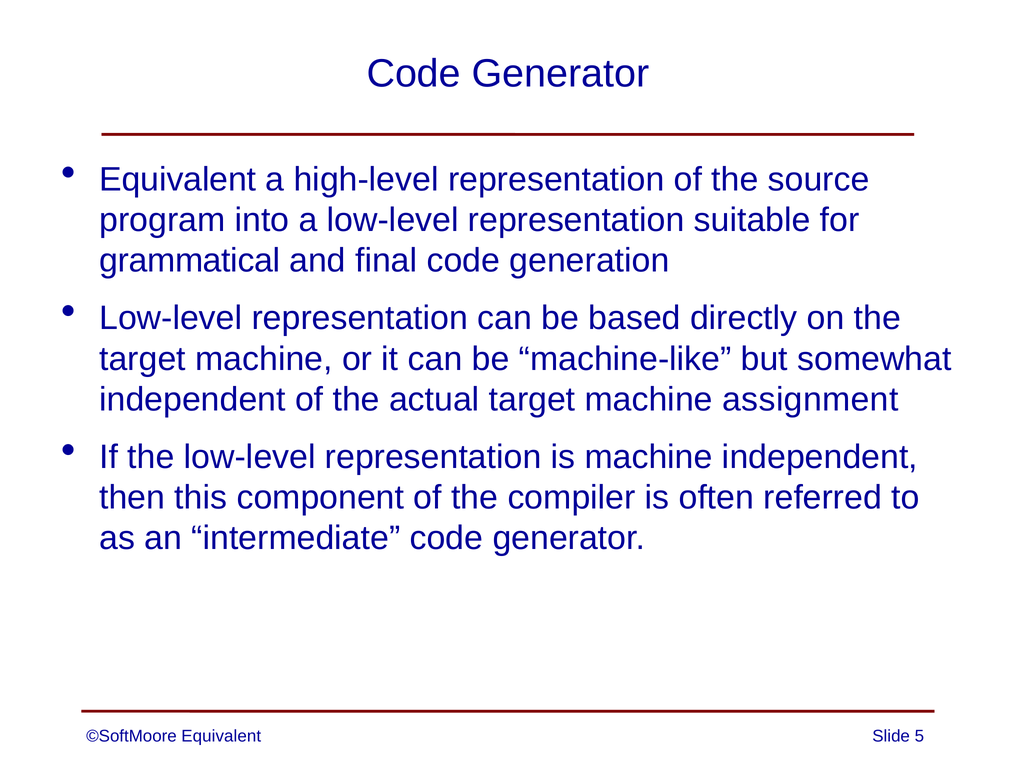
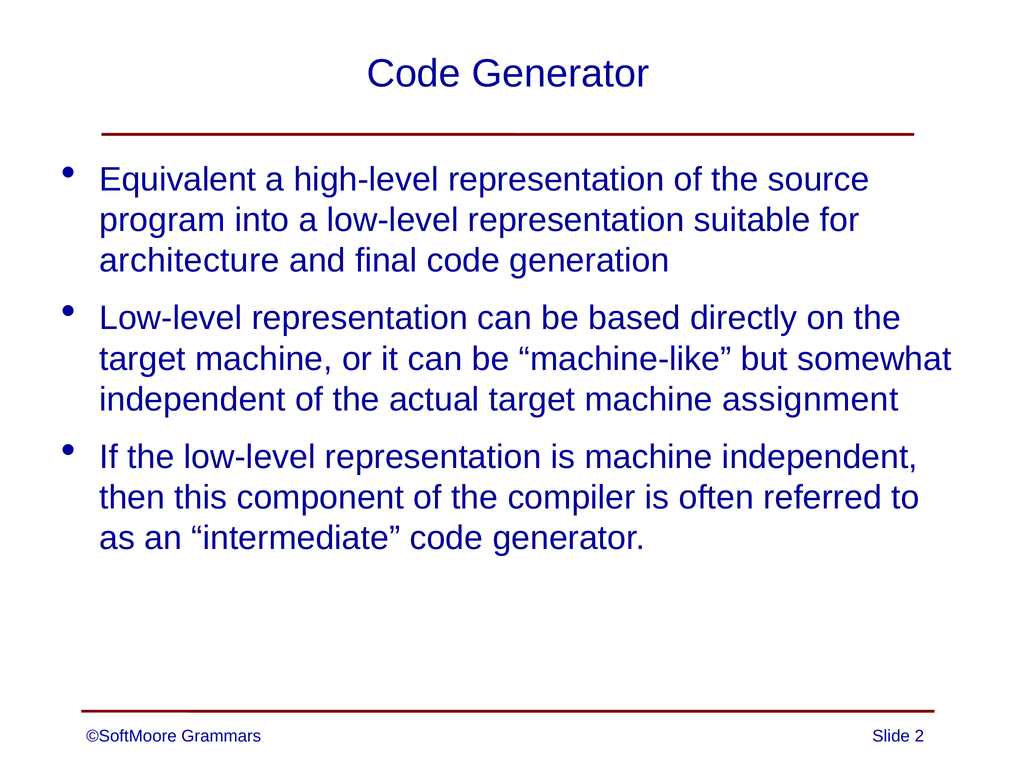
grammatical: grammatical -> architecture (189, 261)
©SoftMoore Equivalent: Equivalent -> Grammars (221, 736)
5: 5 -> 2 (919, 736)
